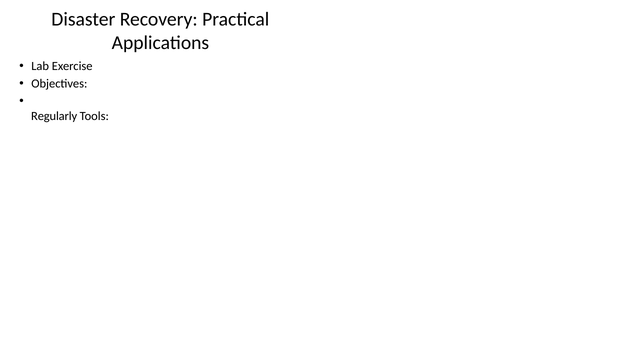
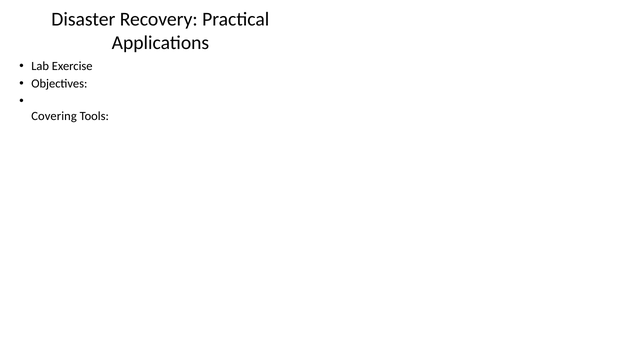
Regularly: Regularly -> Covering (54, 116)
